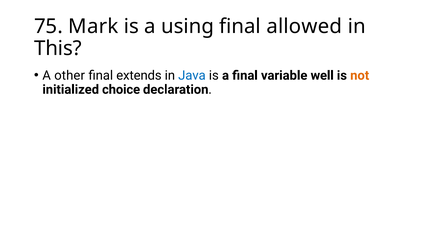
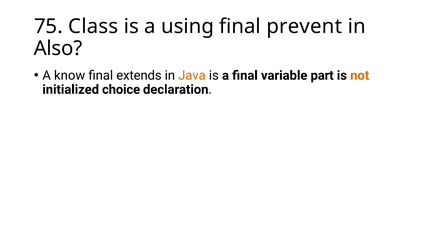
Mark: Mark -> Class (93, 26)
allowed: allowed -> prevent (304, 26)
This: This -> Also (58, 48)
other: other -> know (70, 75)
Java colour: blue -> orange (192, 75)
well: well -> part (322, 75)
